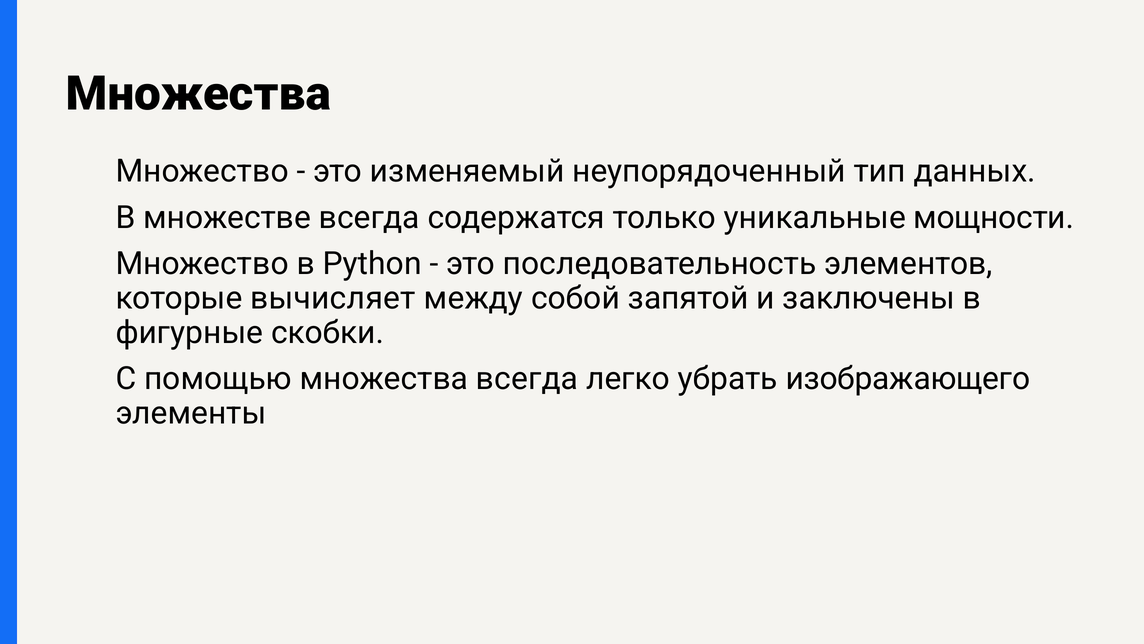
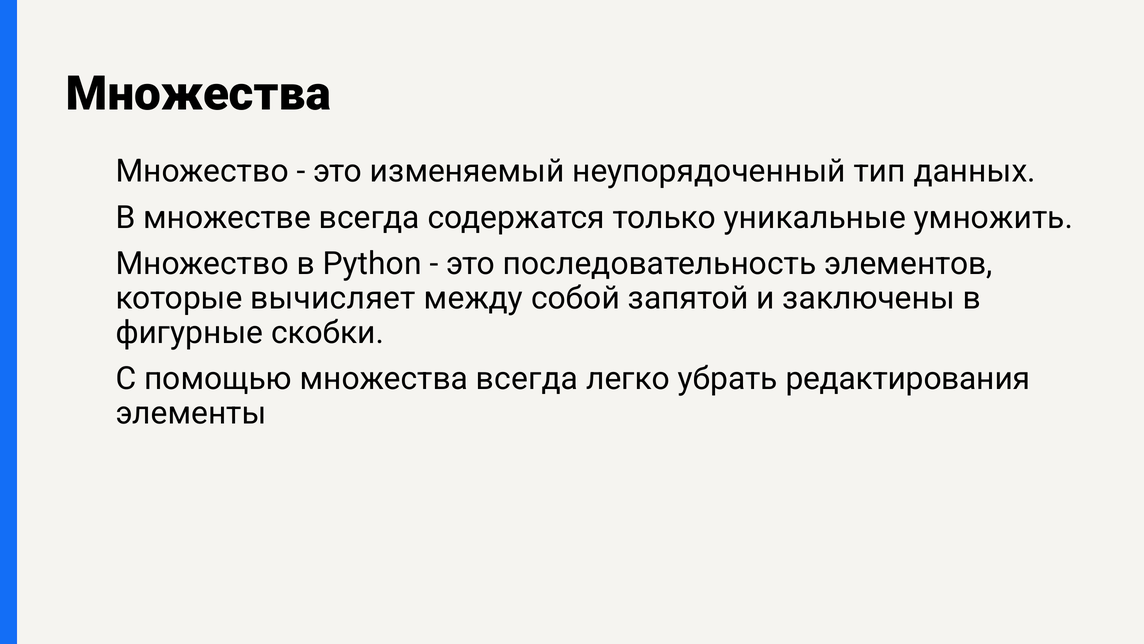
мощности: мощности -> умножить (993, 218)
изображающего: изображающего -> редактирования (908, 379)
